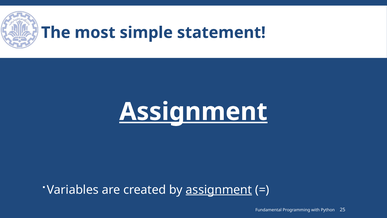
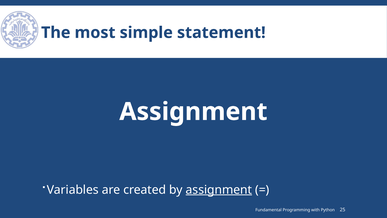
Assignment underline: present -> none (193, 112)
